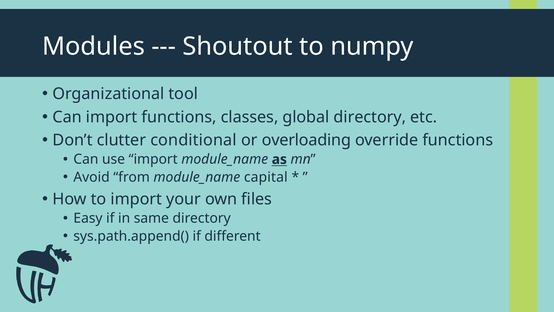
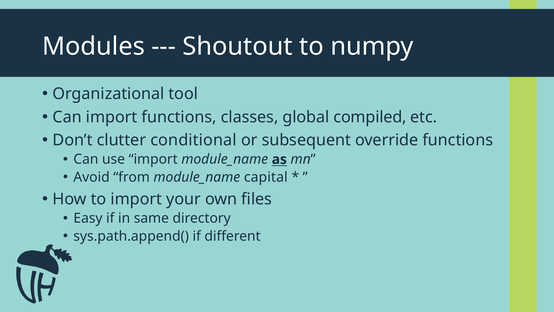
global directory: directory -> compiled (370, 117)
overloading: overloading -> subsequent (306, 140)
